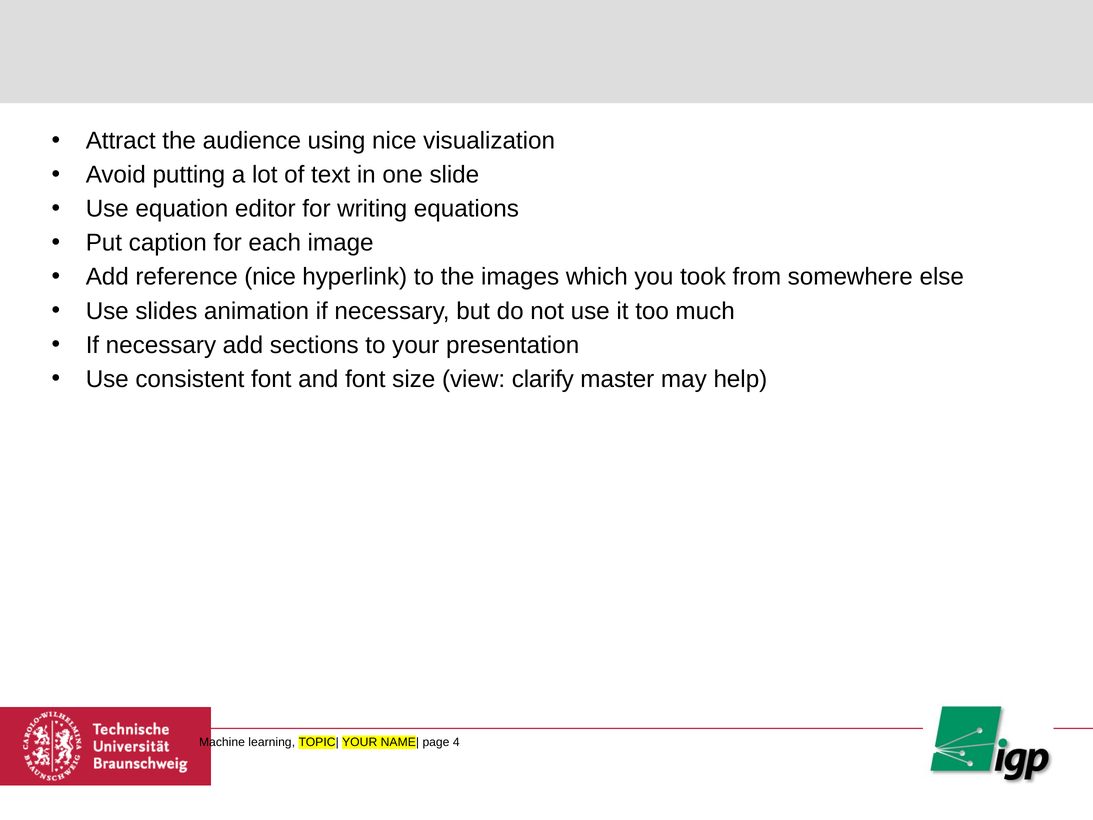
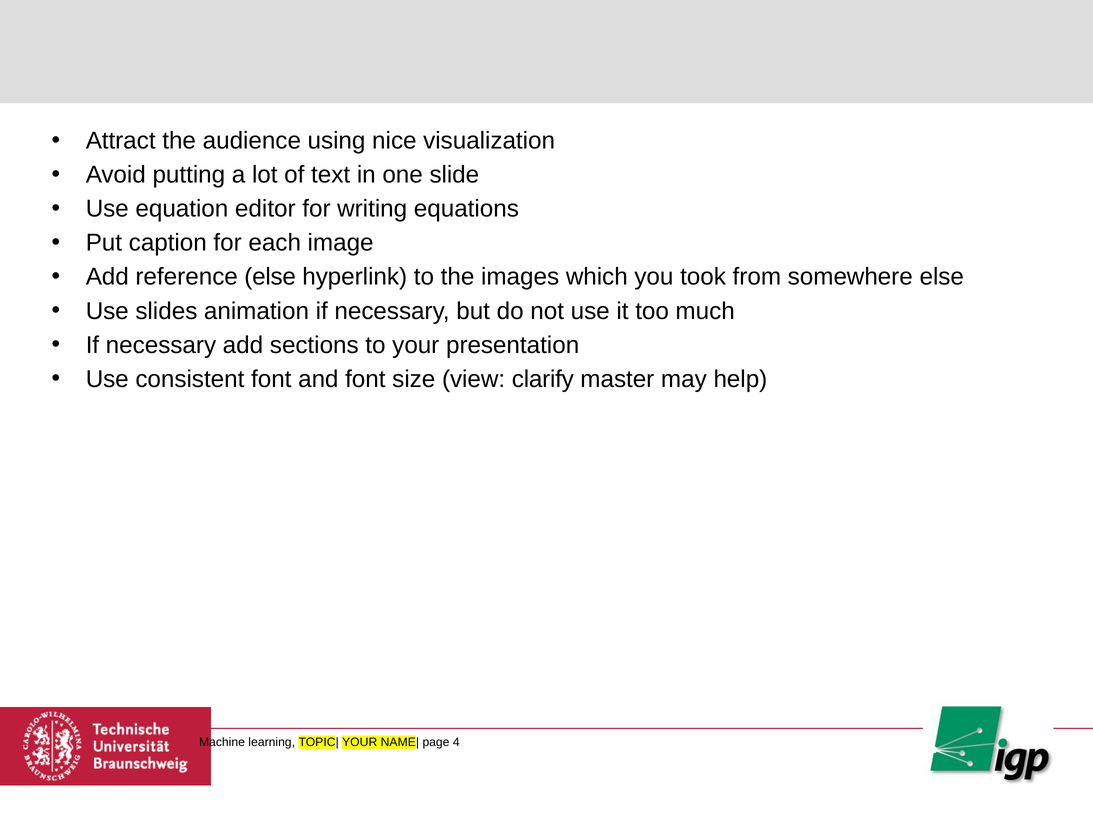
reference nice: nice -> else (270, 277)
